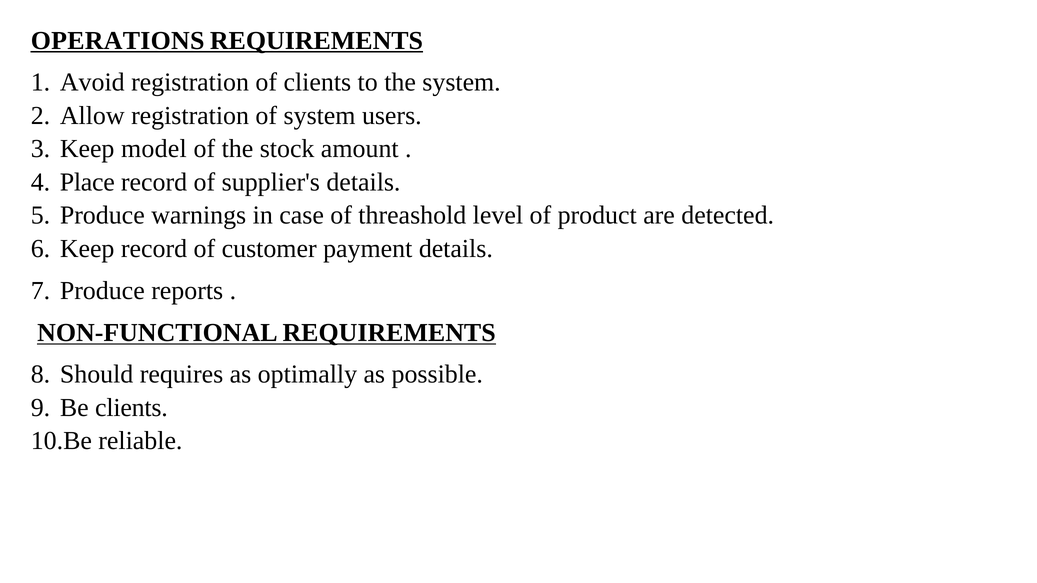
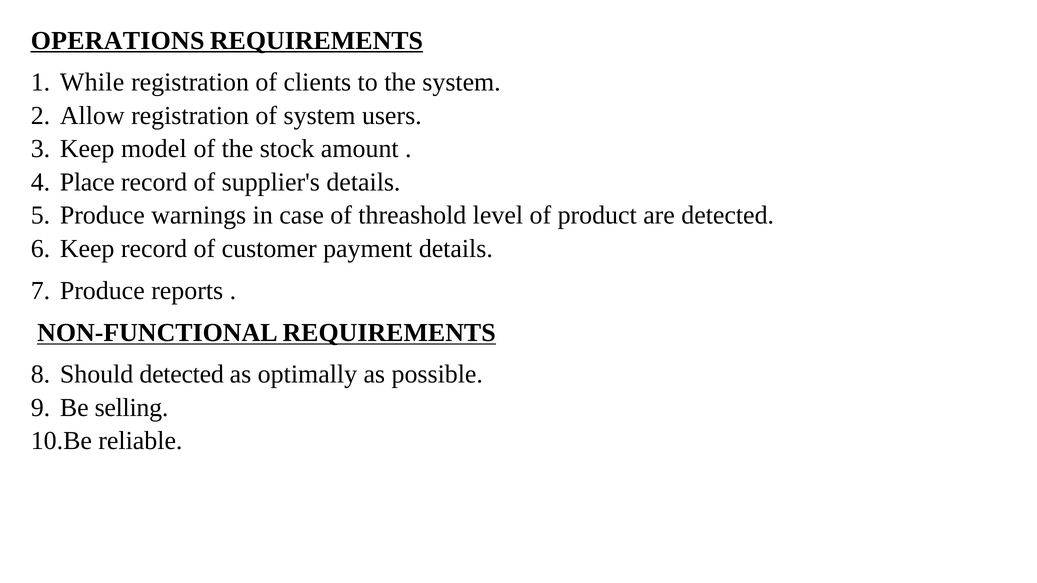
Avoid: Avoid -> While (92, 82)
Should requires: requires -> detected (182, 375)
Be clients: clients -> selling (131, 408)
